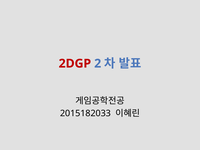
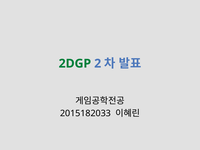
2DGP colour: red -> green (75, 64)
